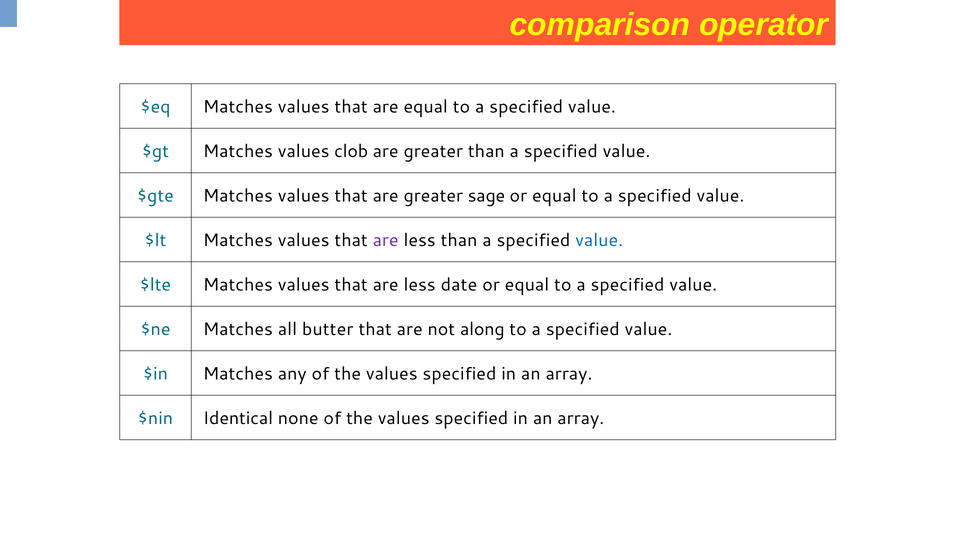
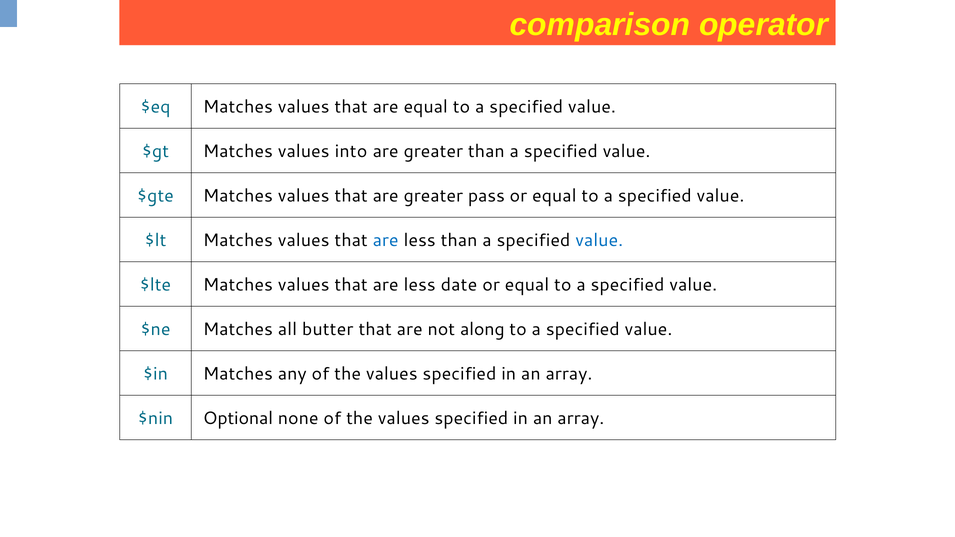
clob: clob -> into (351, 151)
sage: sage -> pass (486, 196)
are colour: purple -> blue (386, 240)
Identical: Identical -> Optional (238, 419)
